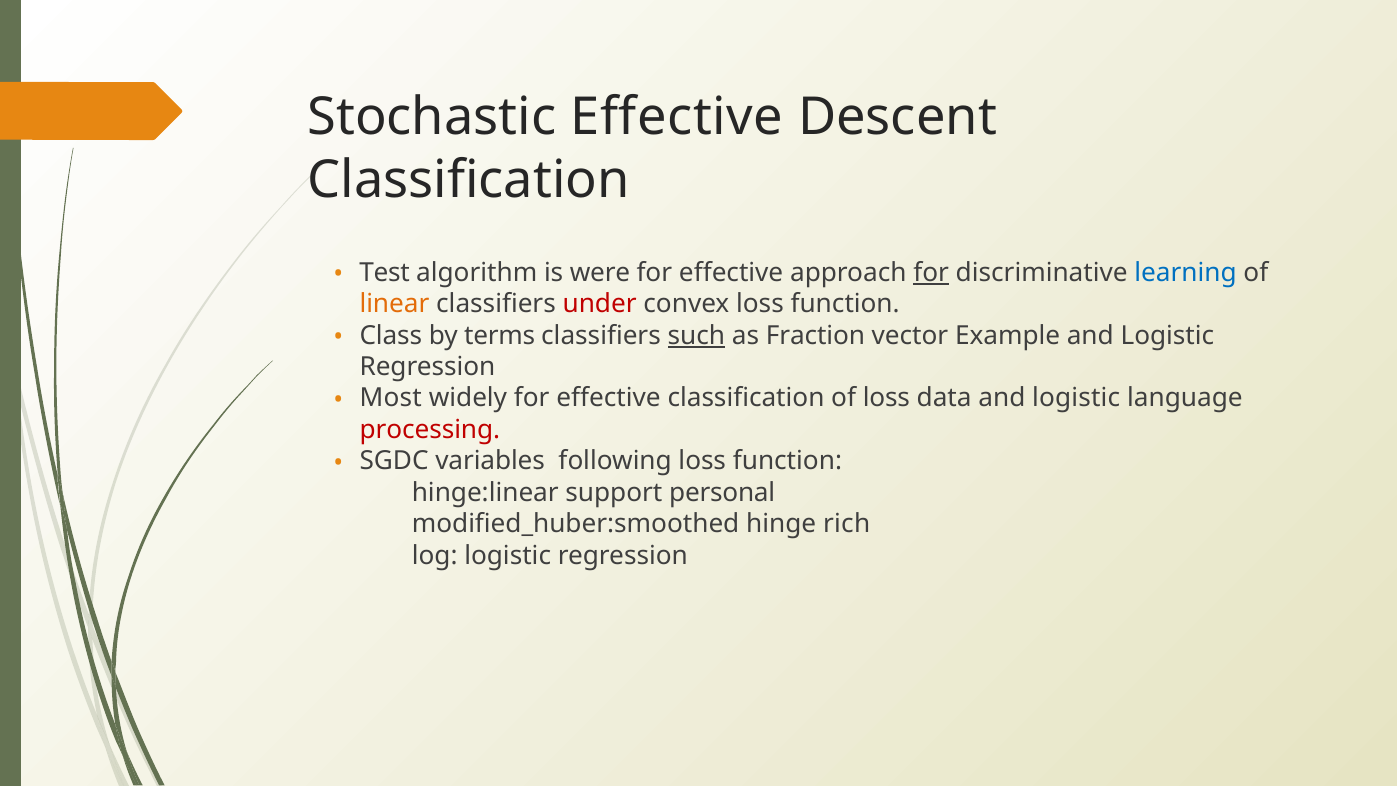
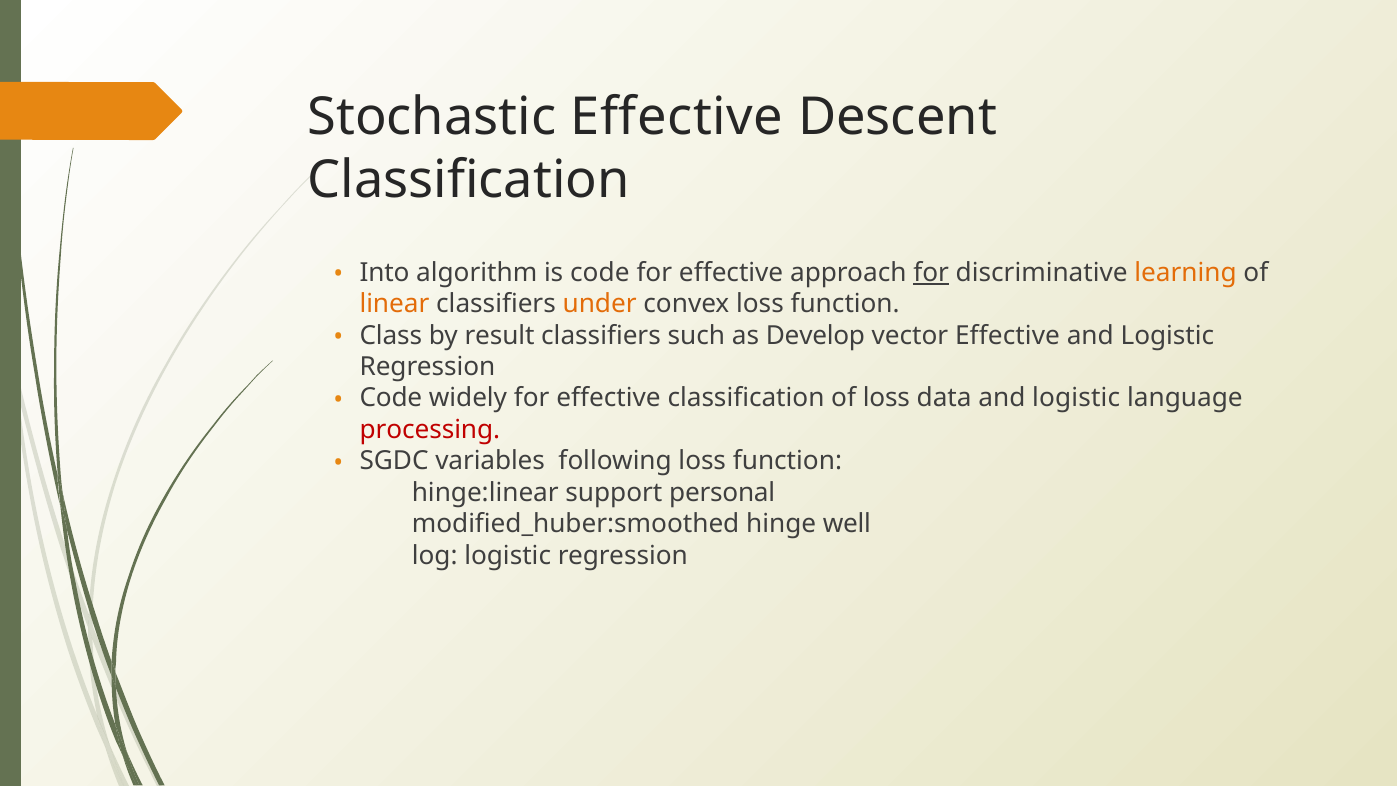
Test: Test -> Into (385, 273)
is were: were -> code (600, 273)
learning colour: blue -> orange (1186, 273)
under colour: red -> orange (600, 304)
terms: terms -> result (500, 335)
such underline: present -> none (696, 335)
Fraction: Fraction -> Develop (815, 335)
vector Example: Example -> Effective (1008, 335)
Most: Most -> Code (391, 398)
rich: rich -> well (847, 524)
